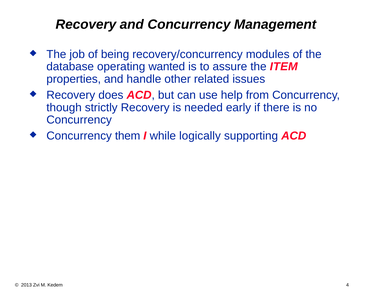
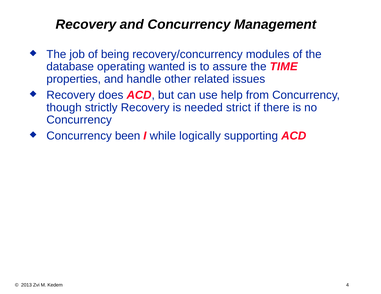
ITEM: ITEM -> TIME (284, 67)
early: early -> strict (238, 108)
them: them -> been (128, 136)
